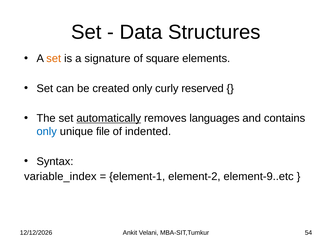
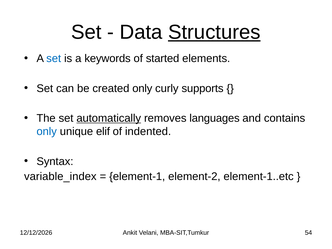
Structures underline: none -> present (214, 32)
set colour: orange -> blue (54, 58)
signature: signature -> keywords (108, 58)
square: square -> started (163, 58)
reserved: reserved -> supports (203, 88)
file: file -> elif (103, 132)
element-9..etc: element-9..etc -> element-1..etc (259, 176)
